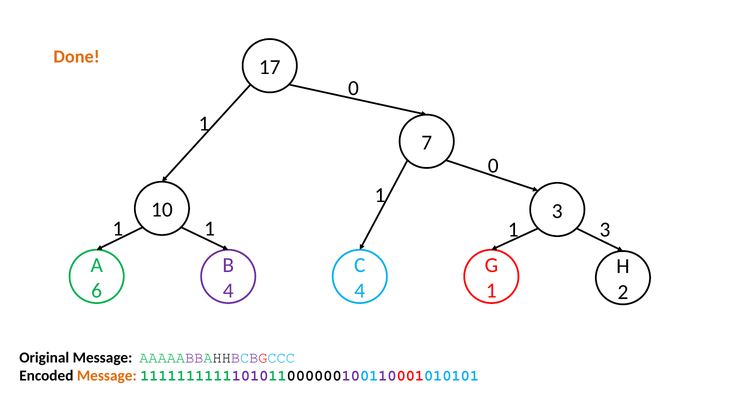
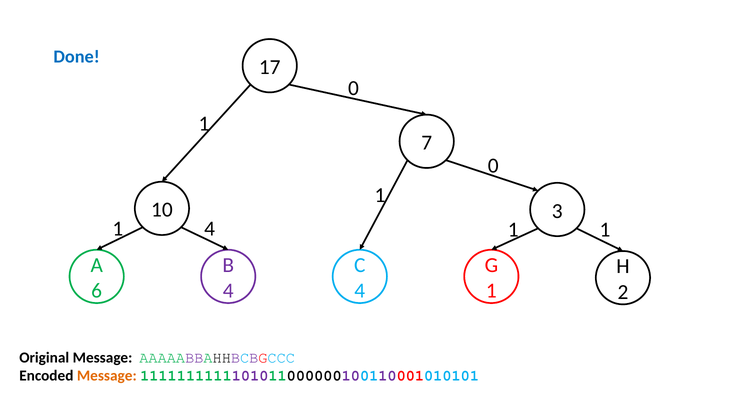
Done colour: orange -> blue (77, 57)
1 1: 1 -> 4 (210, 228)
1 3: 3 -> 1 (605, 229)
